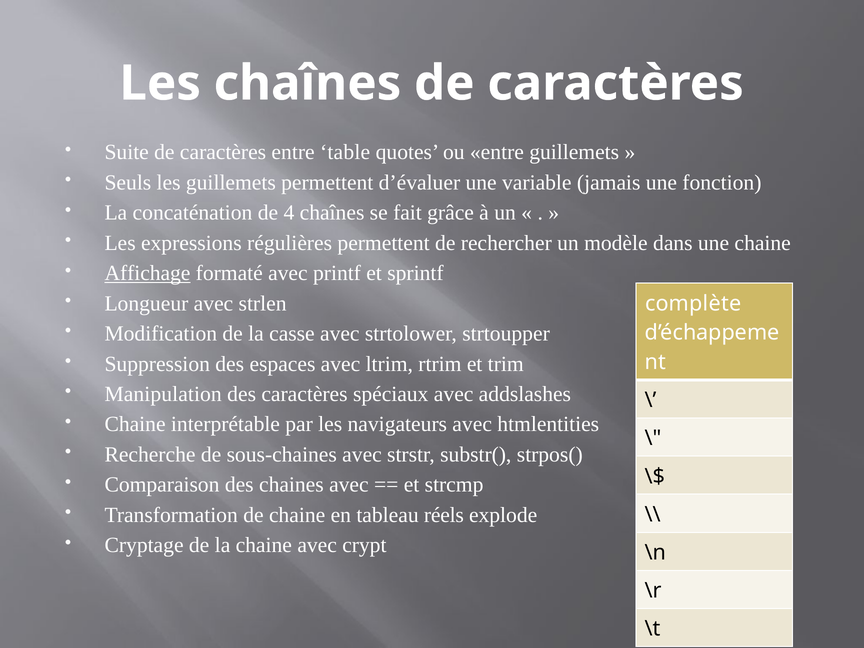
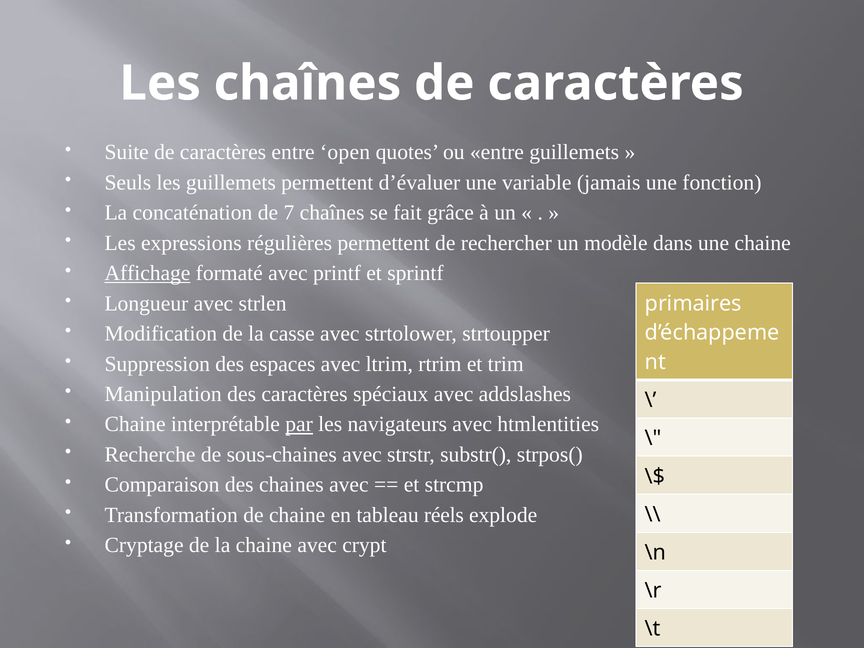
table: table -> open (345, 152)
4: 4 -> 7 (289, 213)
complète: complète -> primaires (693, 303)
par underline: none -> present (299, 424)
